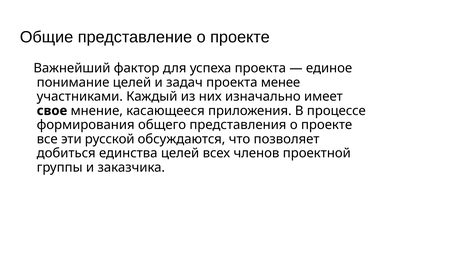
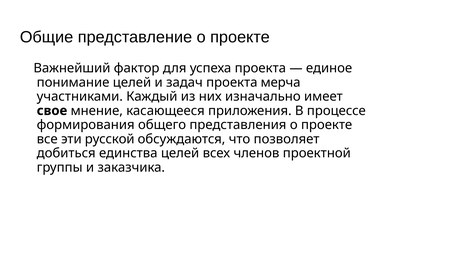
менее: менее -> мерча (281, 82)
